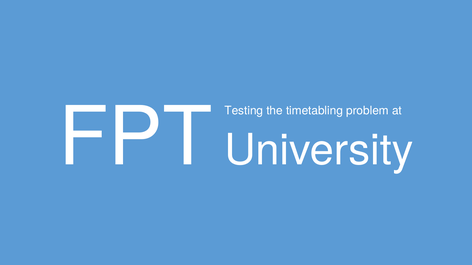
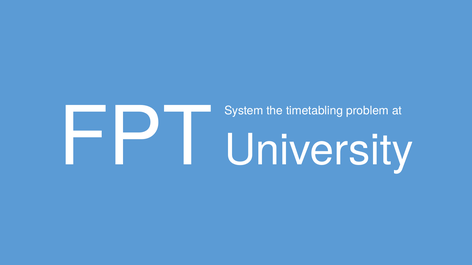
Testing: Testing -> System (244, 111)
